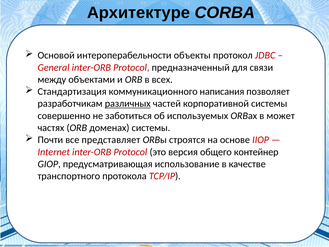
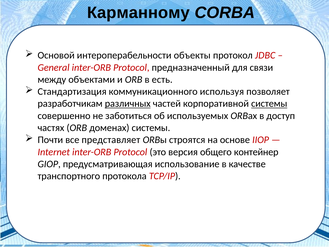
Архитектуре: Архитектуре -> Карманному (138, 13)
всех: всех -> есть (162, 79)
написания: написания -> используя (222, 91)
системы underline: none -> present (269, 104)
может: может -> доступ (281, 116)
